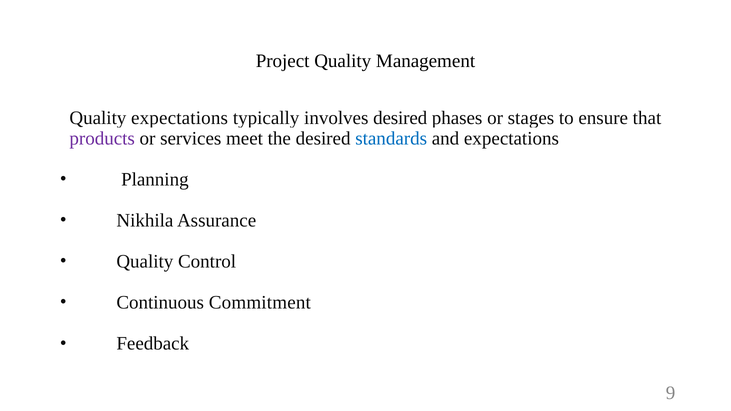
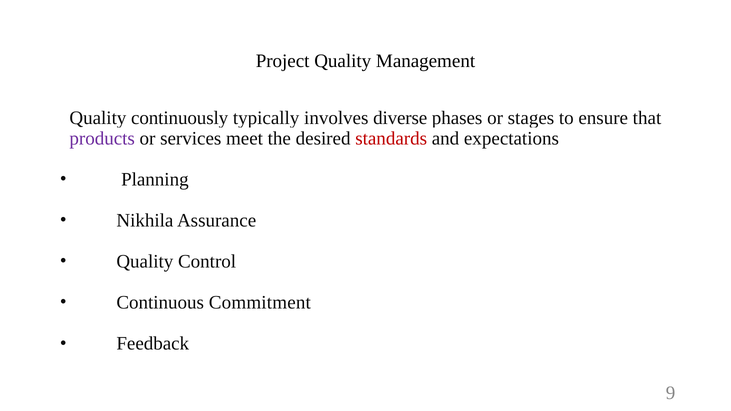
Quality expectations: expectations -> continuously (180, 118)
involves desired: desired -> diverse (400, 118)
standards colour: blue -> red (391, 138)
